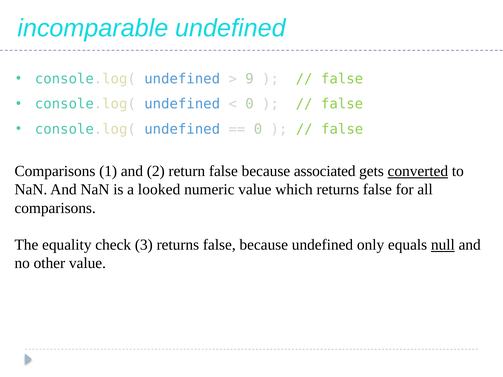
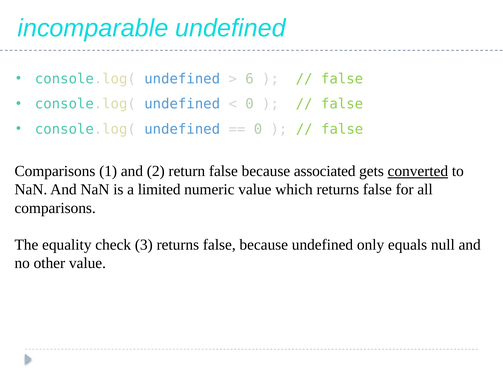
9: 9 -> 6 (249, 79)
looked: looked -> limited (159, 190)
null underline: present -> none (443, 245)
